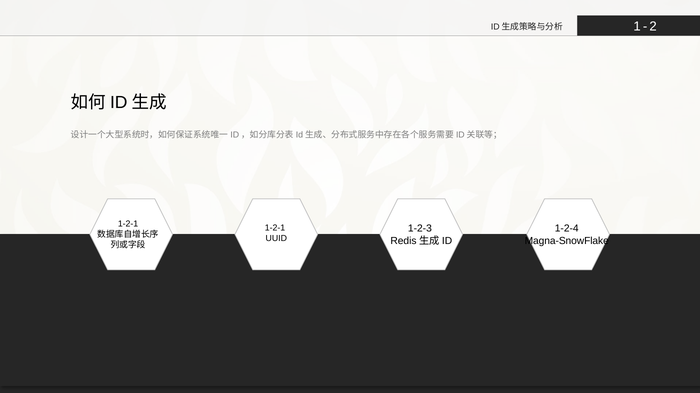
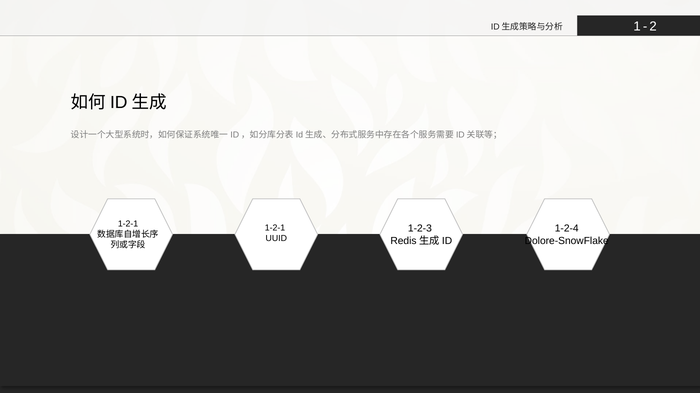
Magna-SnowFlake: Magna-SnowFlake -> Dolore-SnowFlake (567, 241)
